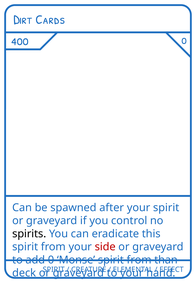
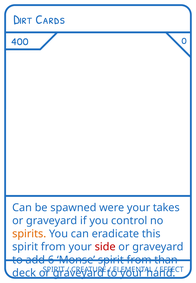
after: after -> were (112, 208)
your spirit: spirit -> takes (166, 208)
spirits colour: black -> orange (29, 234)
add 0: 0 -> 6 (51, 260)
